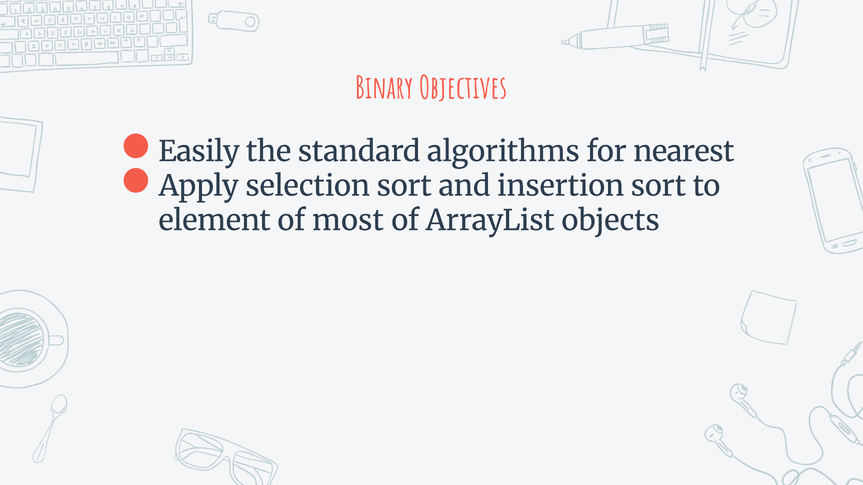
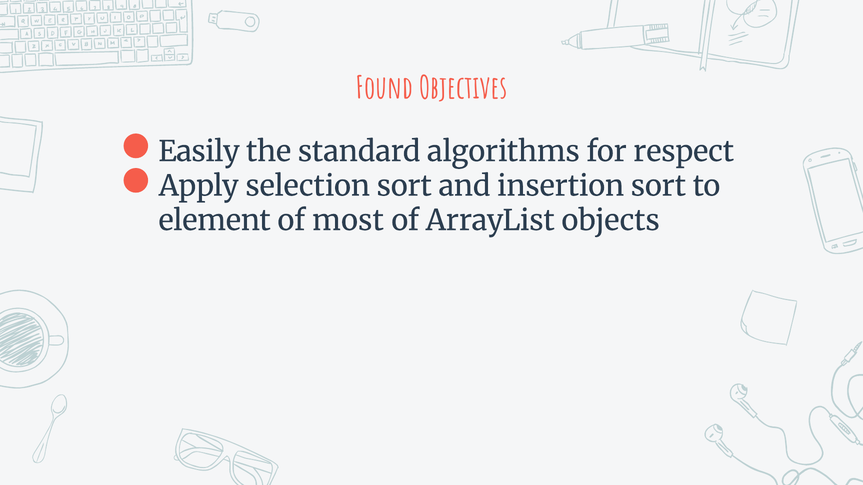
Binary: Binary -> Found (384, 89)
nearest: nearest -> respect (684, 152)
